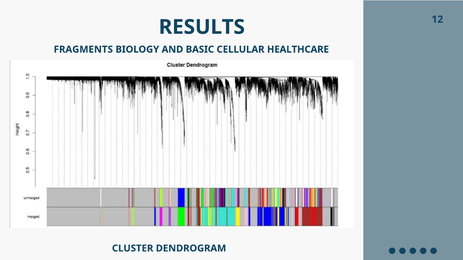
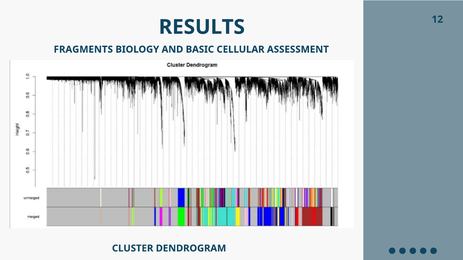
HEALTHCARE: HEALTHCARE -> ASSESSMENT (298, 49)
